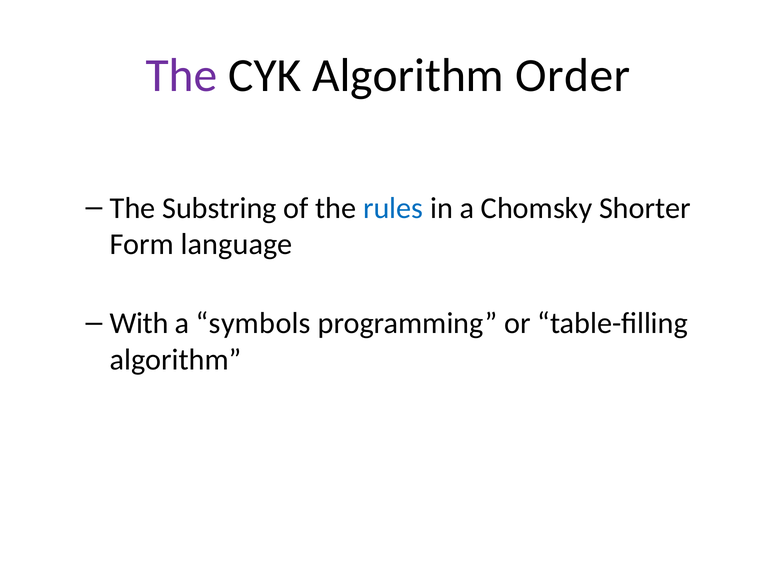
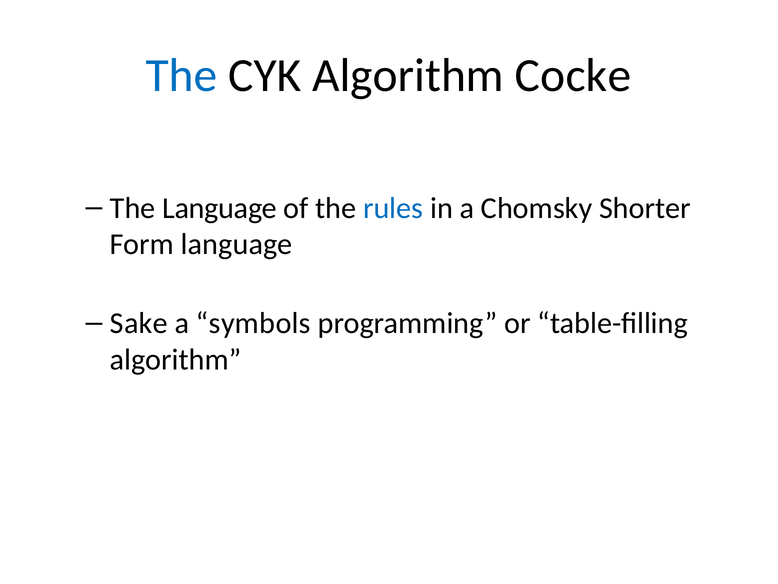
The colour: purple -> blue (182, 75)
Order: Order -> Cocke (573, 75)
The Substring: Substring -> Language (220, 208)
With: With -> Sake (139, 323)
